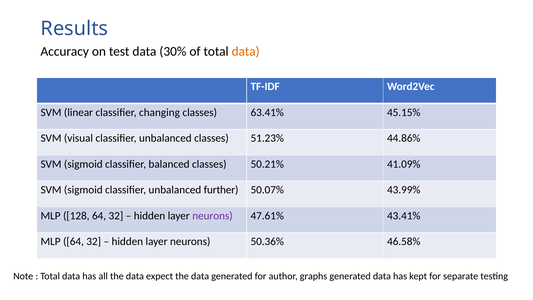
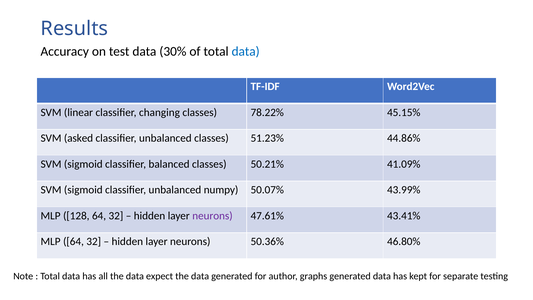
data colour: orange -> blue (246, 51)
63.41%: 63.41% -> 78.22% (267, 112)
visual: visual -> asked (79, 138)
further: further -> numpy (221, 190)
46.58%: 46.58% -> 46.80% (404, 241)
